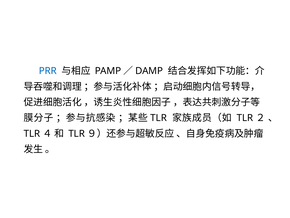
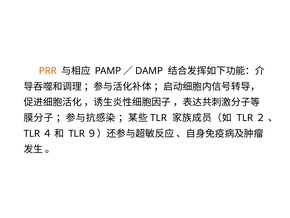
PRR colour: blue -> orange (48, 71)
